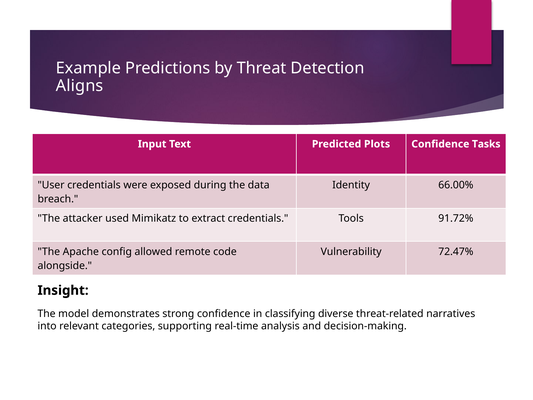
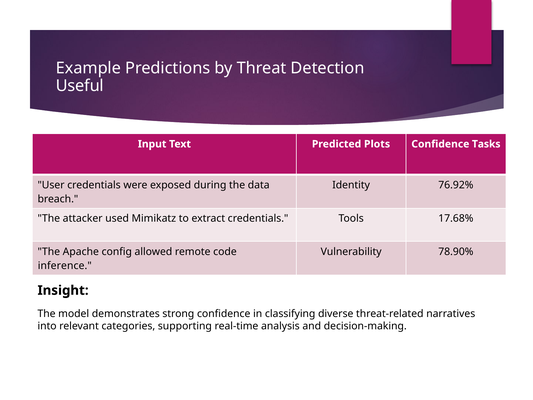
Aligns: Aligns -> Useful (80, 86)
66.00%: 66.00% -> 76.92% (456, 185)
91.72%: 91.72% -> 17.68% (456, 218)
72.47%: 72.47% -> 78.90% (456, 251)
alongside: alongside -> inference (65, 266)
